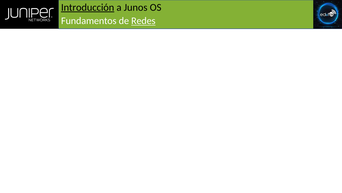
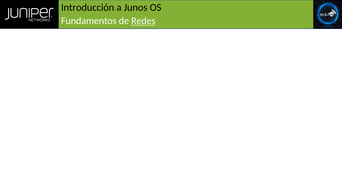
Introducción underline: present -> none (88, 7)
